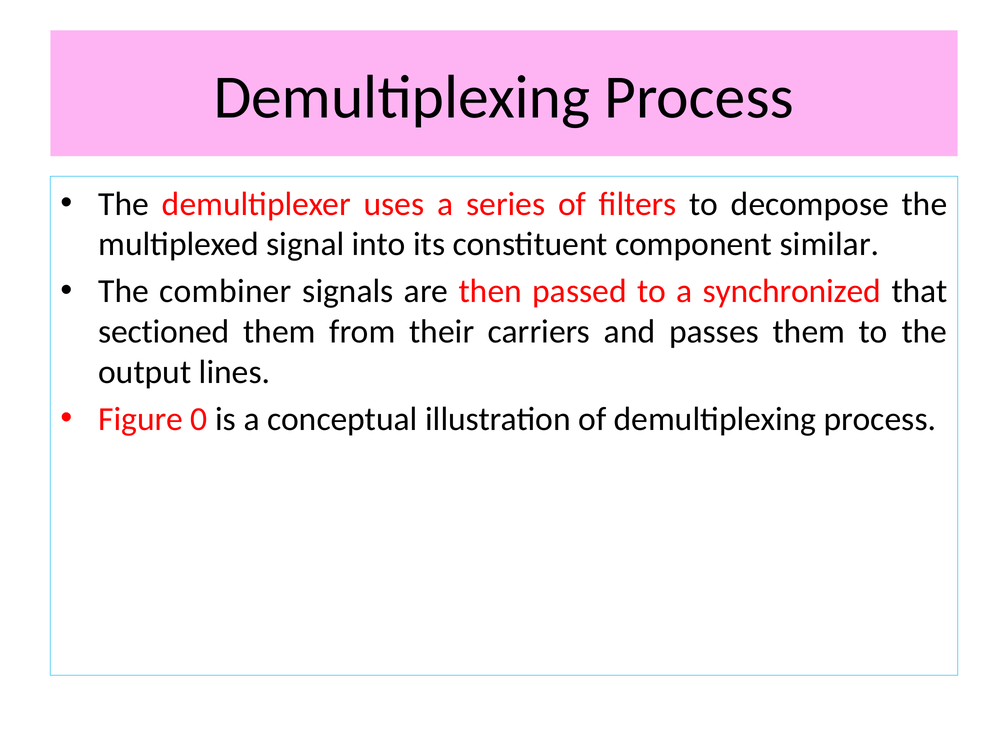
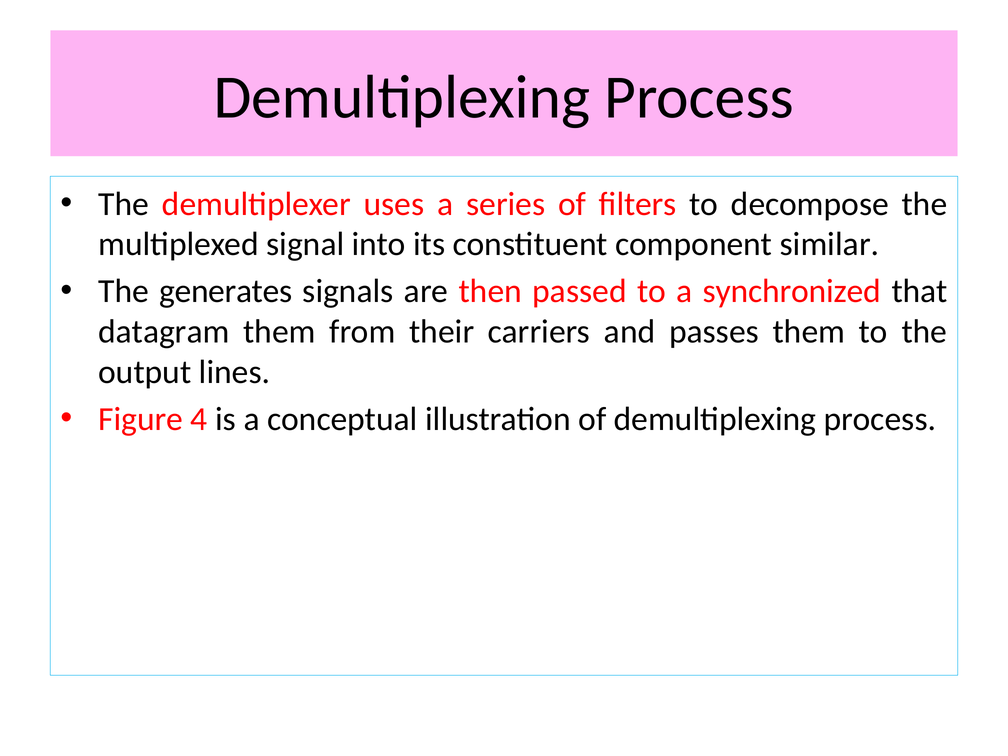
combiner: combiner -> generates (226, 291)
sectioned: sectioned -> datagram (164, 332)
0: 0 -> 4 (199, 419)
